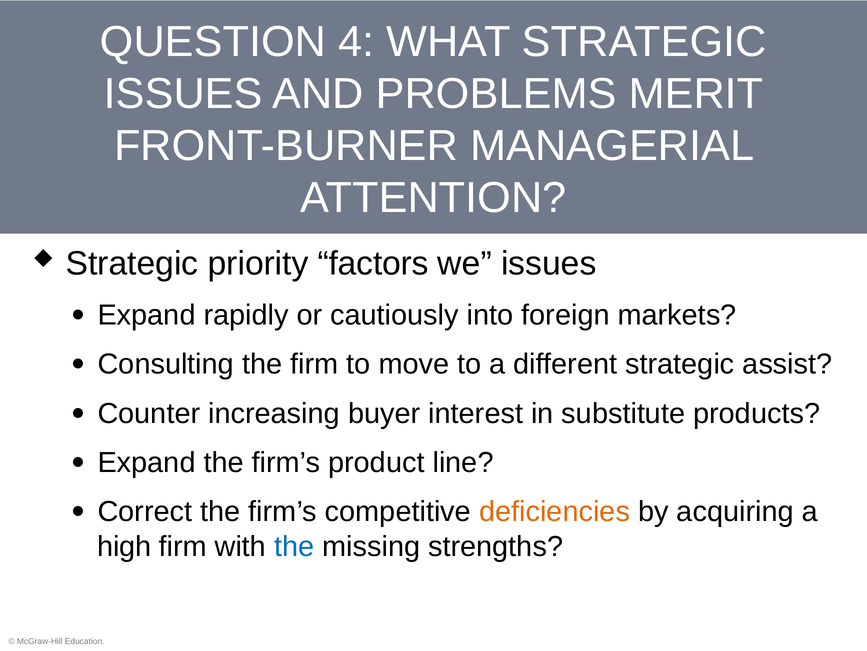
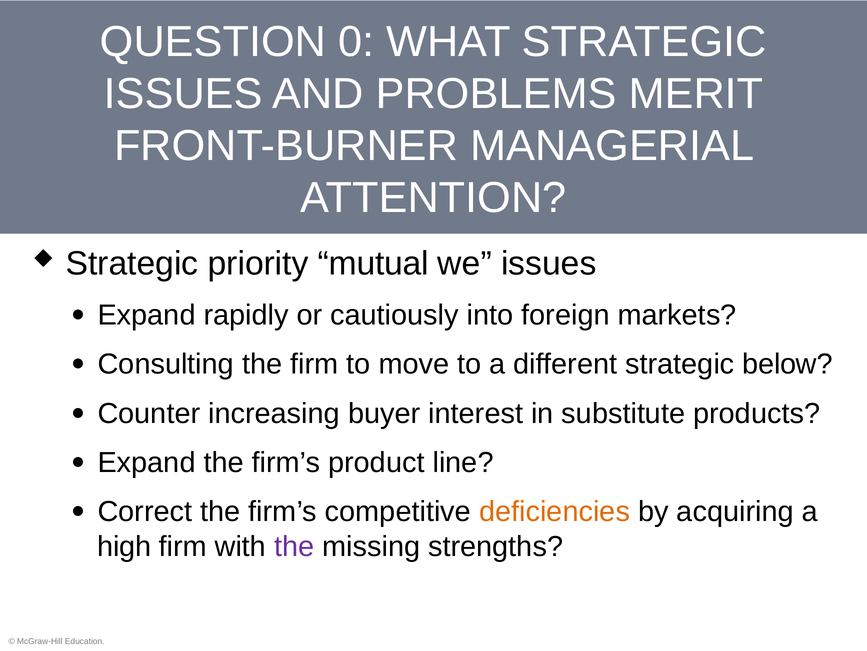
4: 4 -> 0 (356, 42)
factors: factors -> mutual (373, 263)
assist: assist -> below (788, 364)
the colour: blue -> purple (294, 546)
